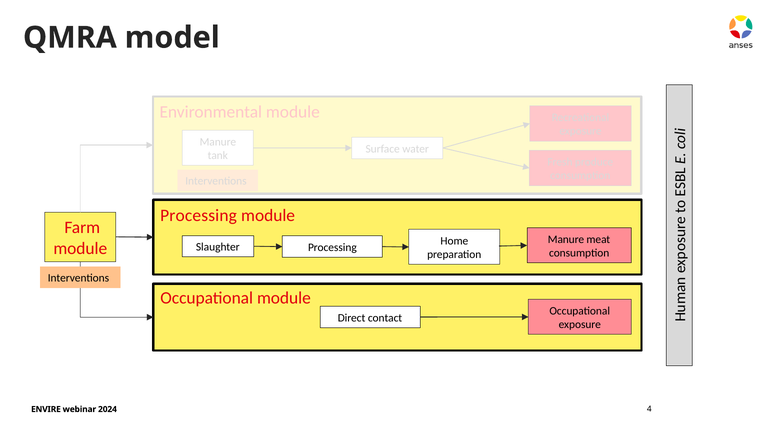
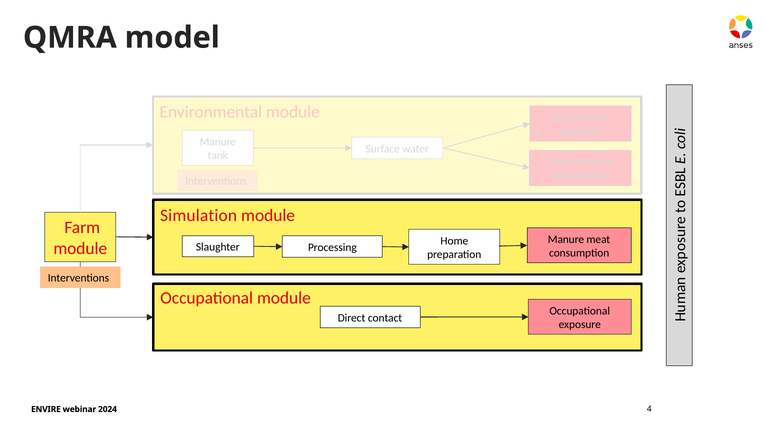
Processing: Processing -> Simulation (199, 215)
